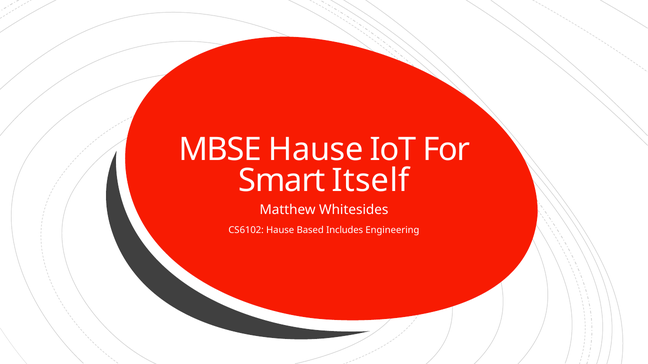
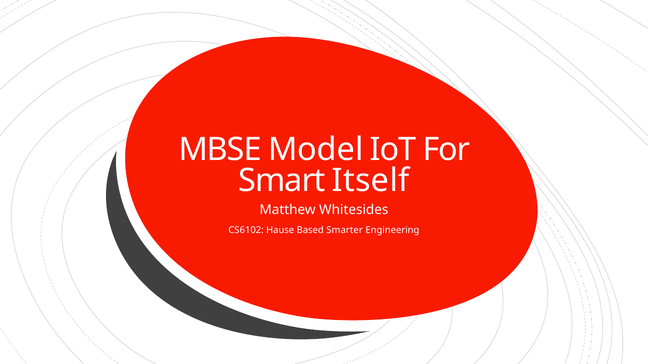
MBSE Hause: Hause -> Model (316, 150)
Includes: Includes -> Smarter (345, 230)
